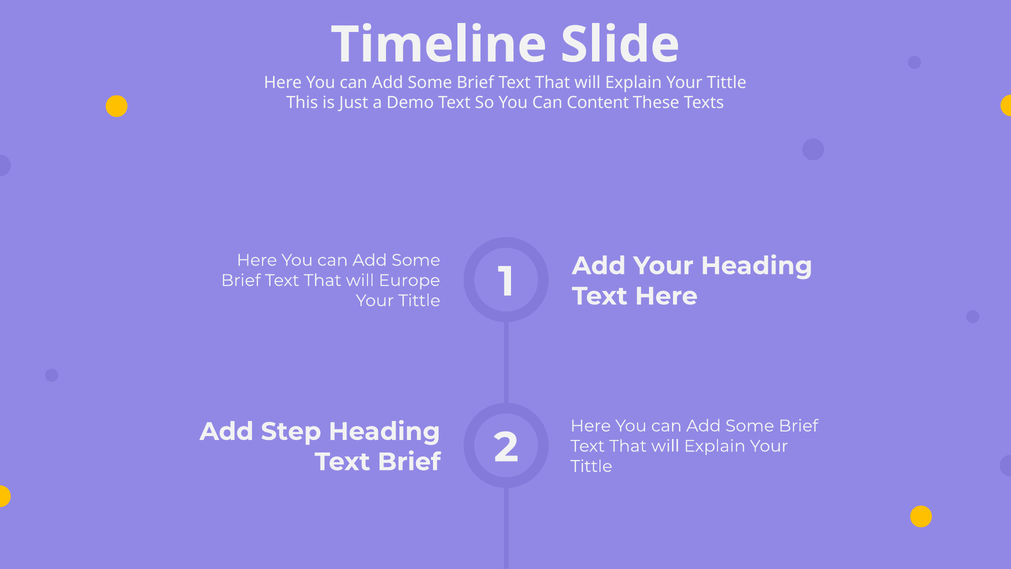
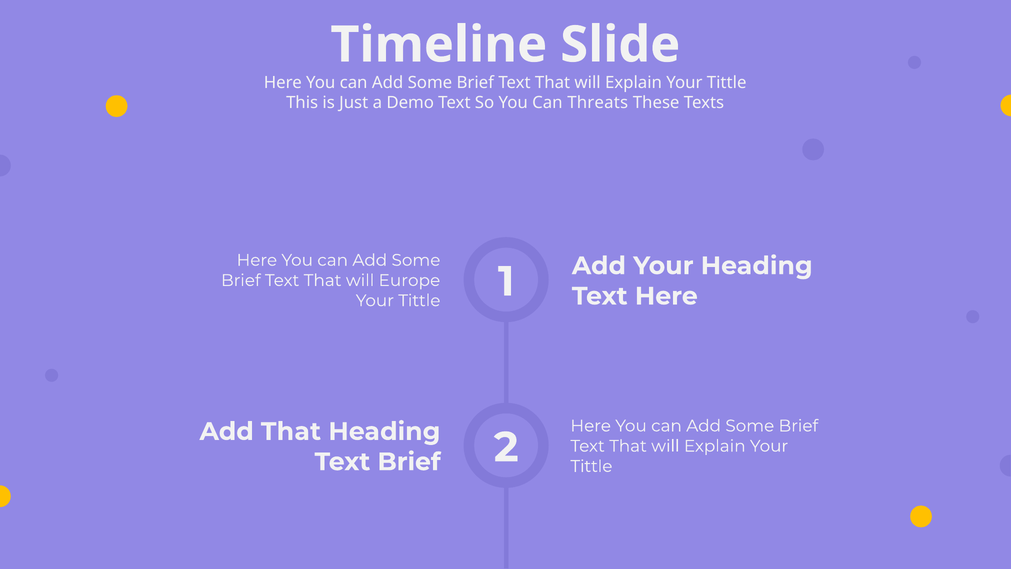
Content: Content -> Threats (598, 103)
Add Step: Step -> That (291, 431)
